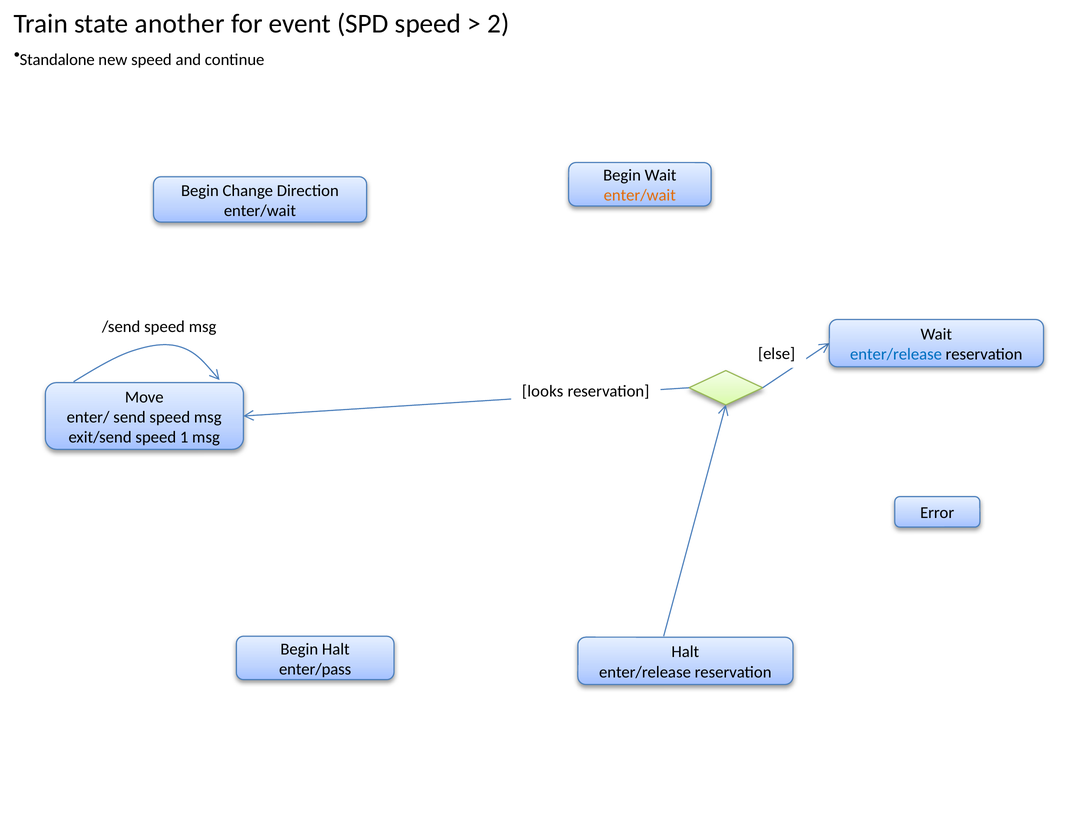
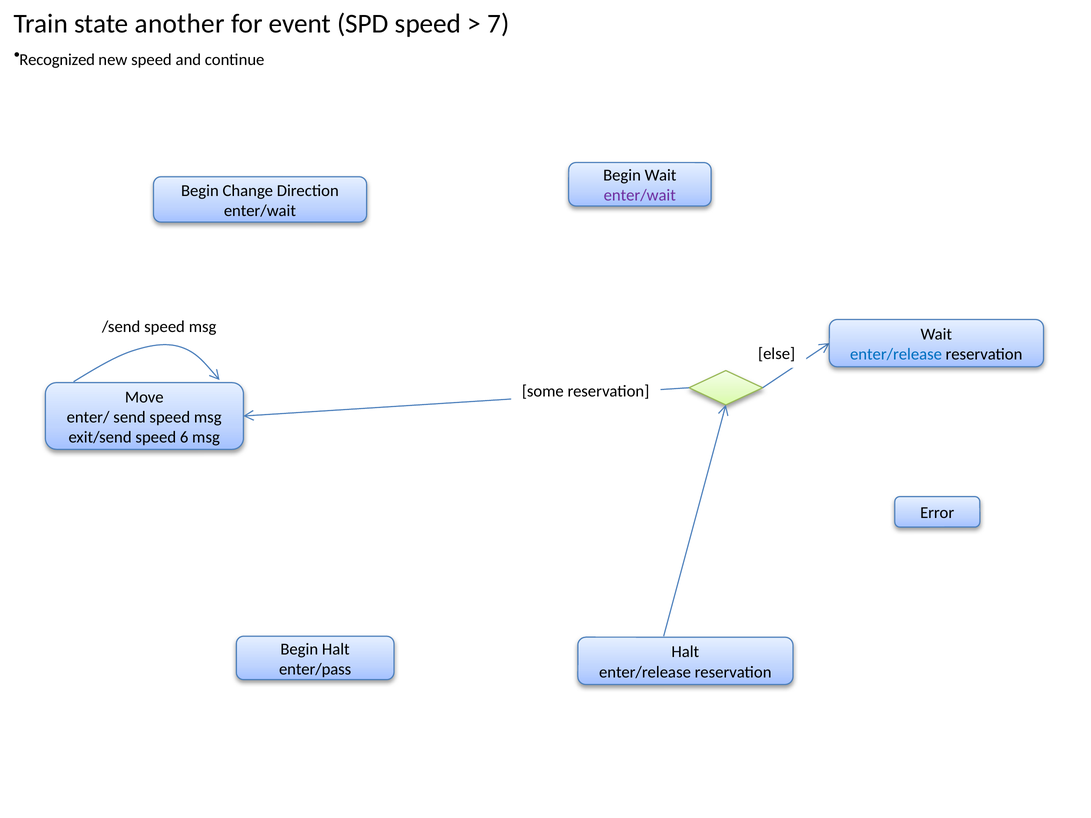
2: 2 -> 7 (498, 24)
Standalone: Standalone -> Recognized (57, 60)
enter/wait colour: orange -> purple (640, 195)
looks: looks -> some (543, 391)
1: 1 -> 6 (184, 437)
